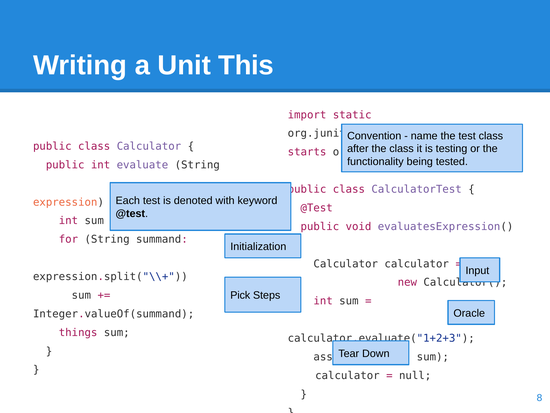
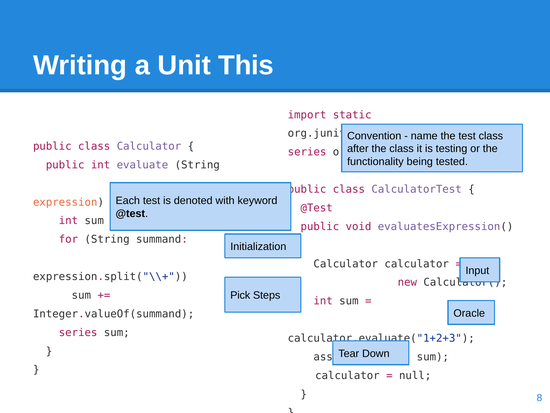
starts: starts -> series (307, 152)
things: things -> series (78, 332)
